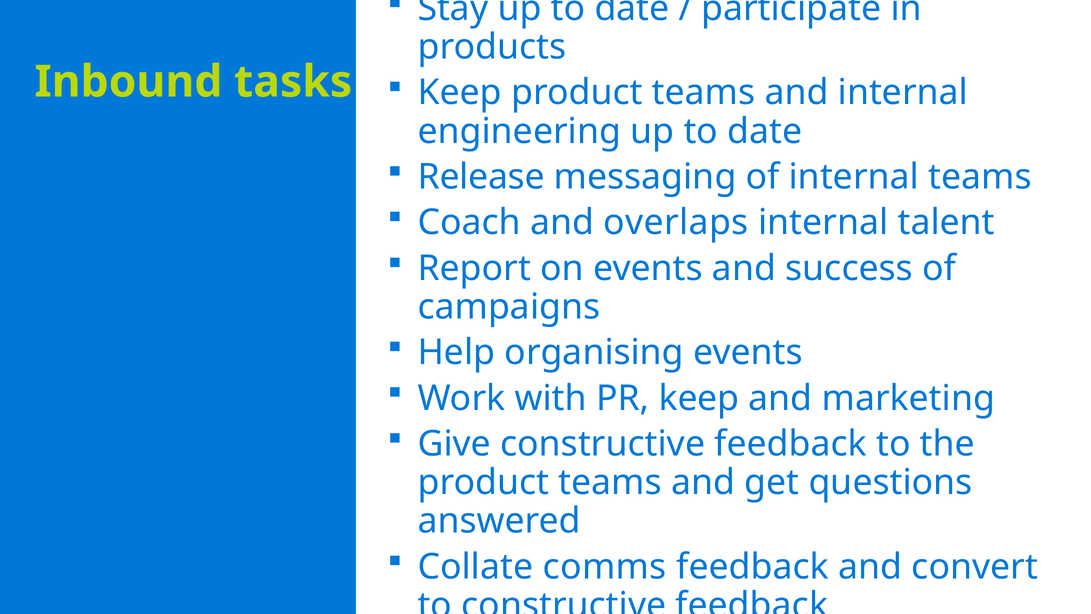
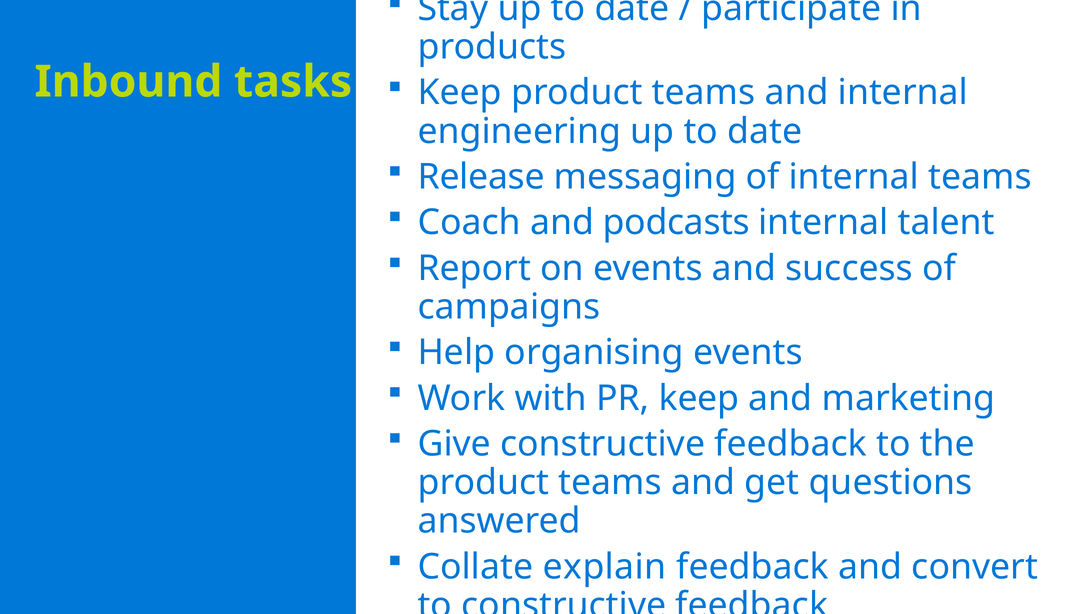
overlaps: overlaps -> podcasts (676, 222)
comms: comms -> explain (605, 566)
